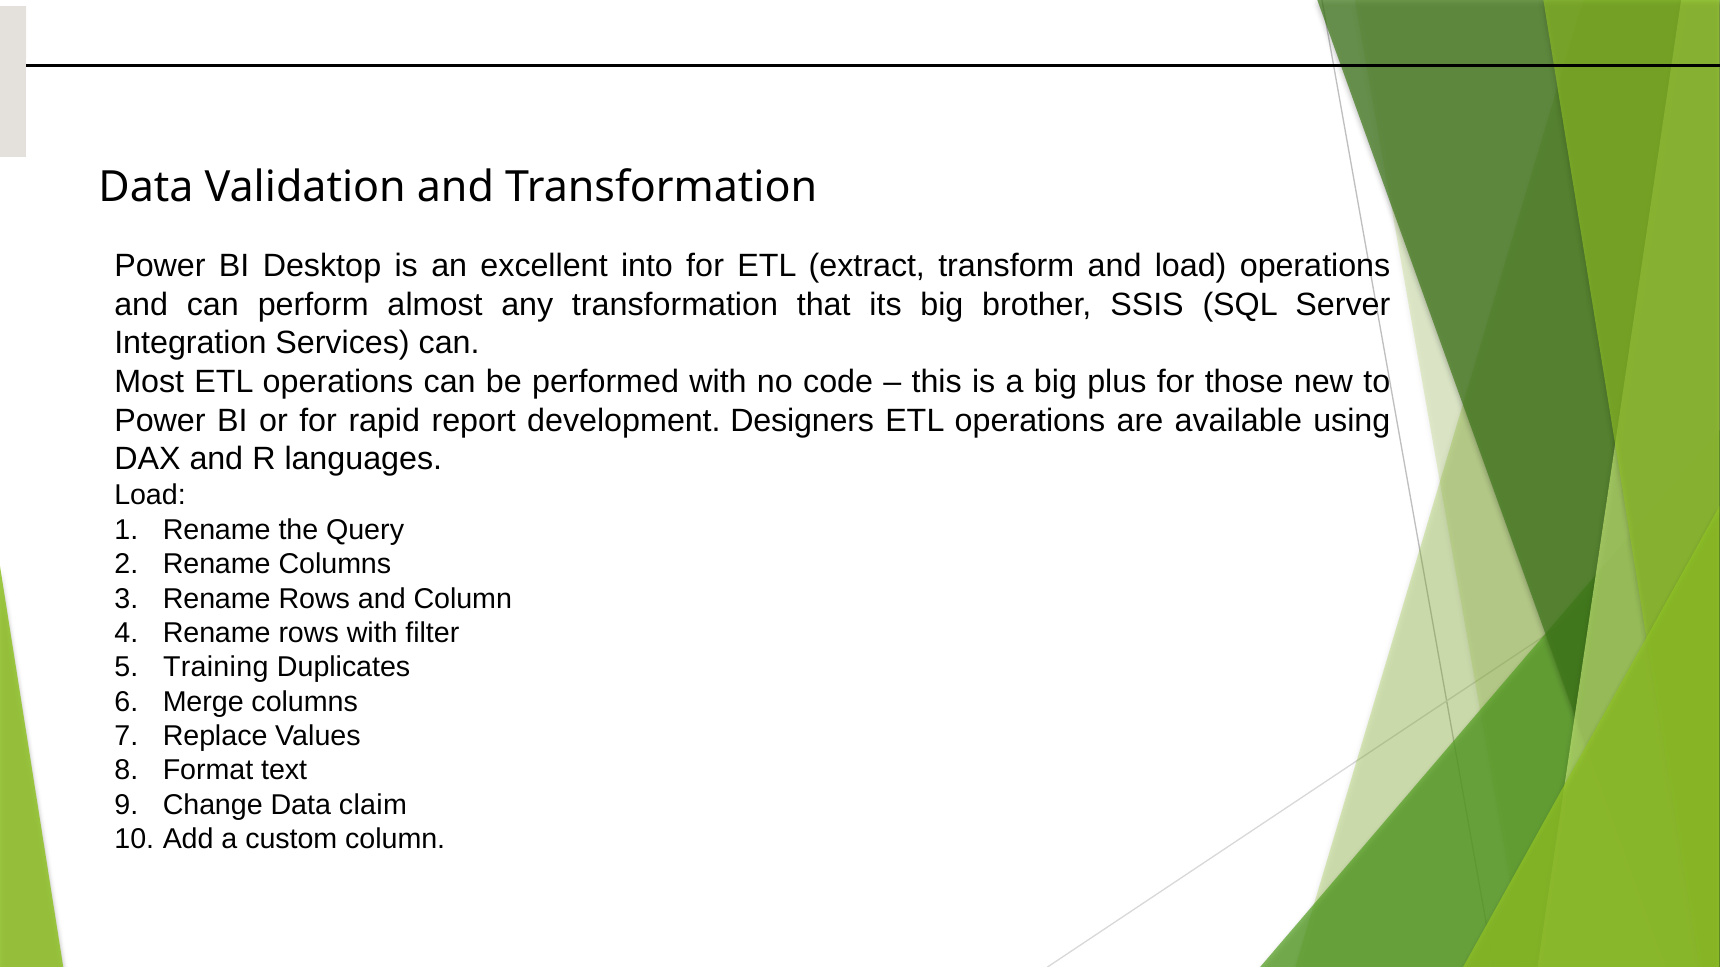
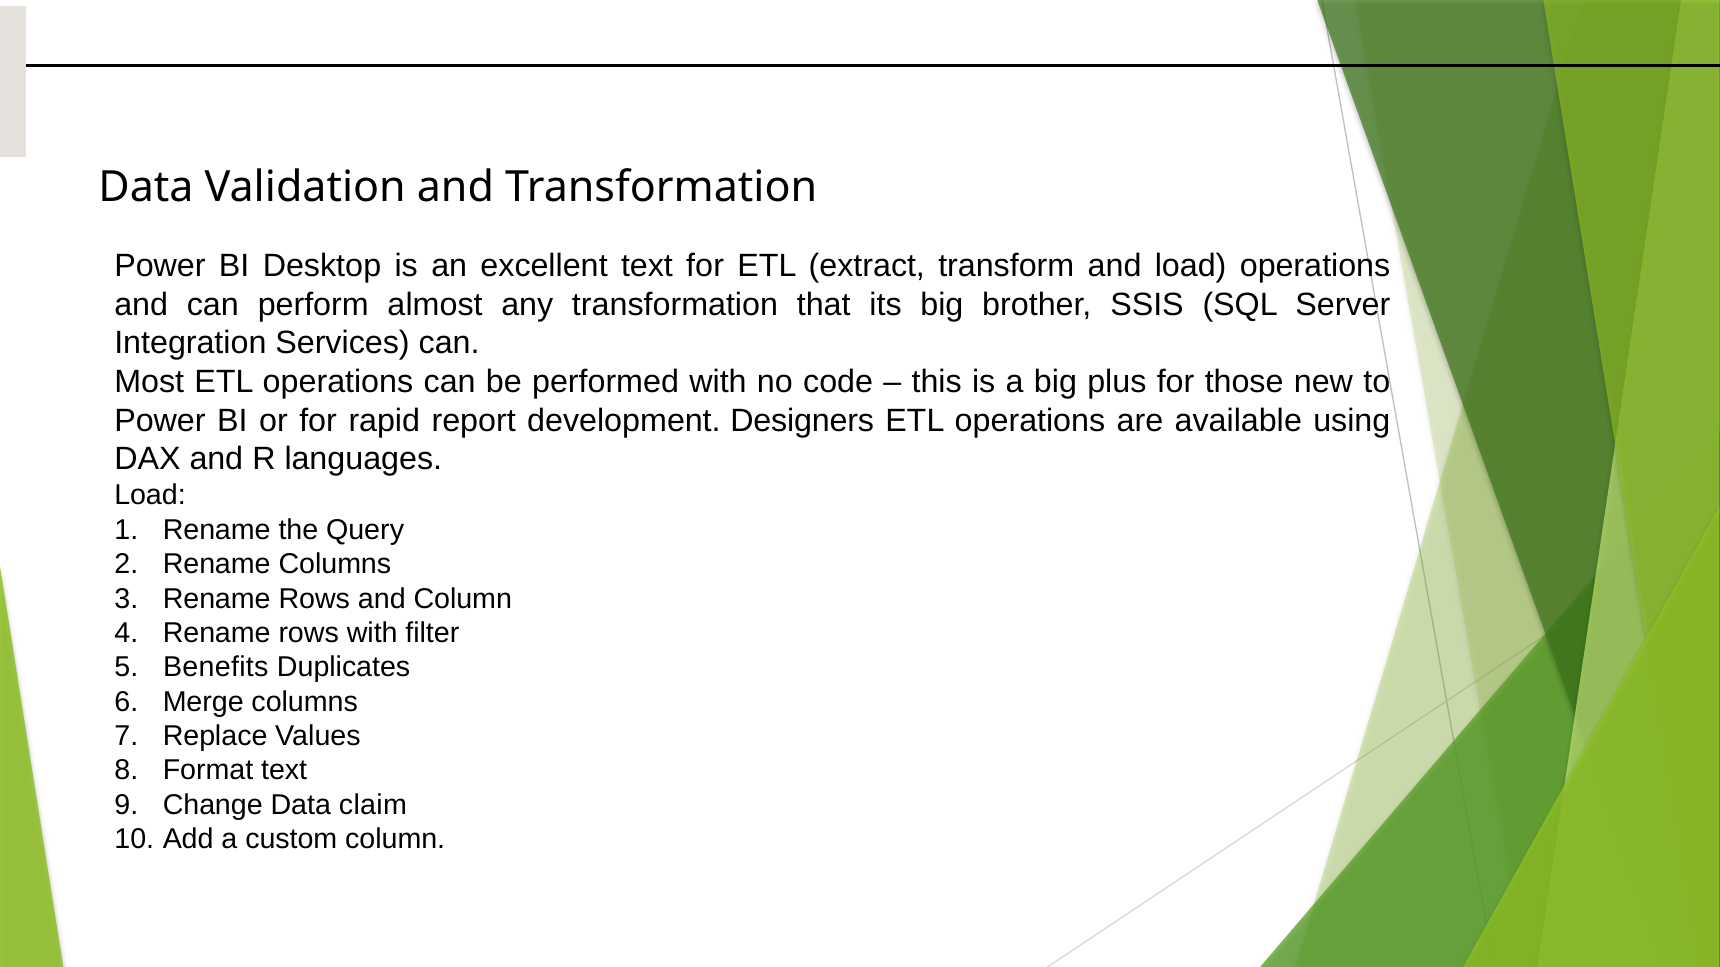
excellent into: into -> text (647, 266)
Training: Training -> Benefits (216, 668)
